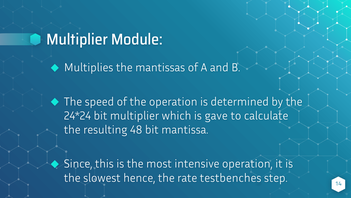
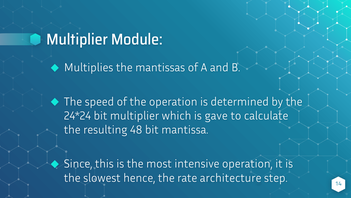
testbenches: testbenches -> architecture (231, 177)
